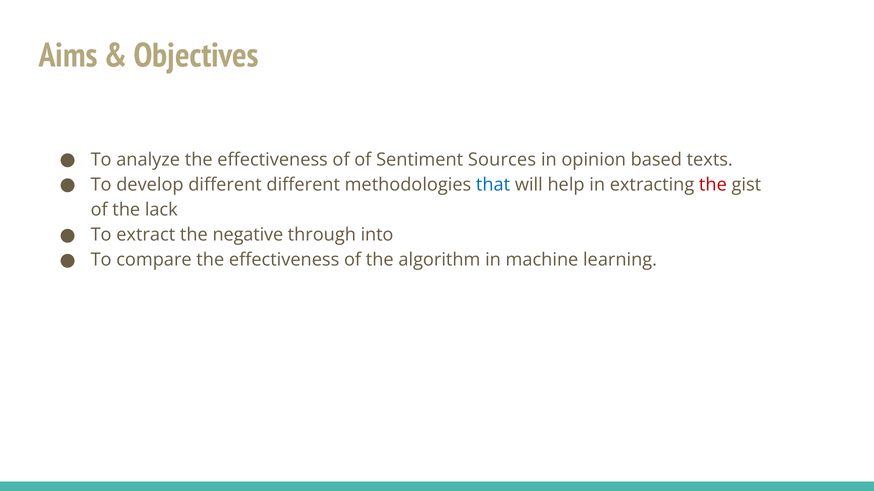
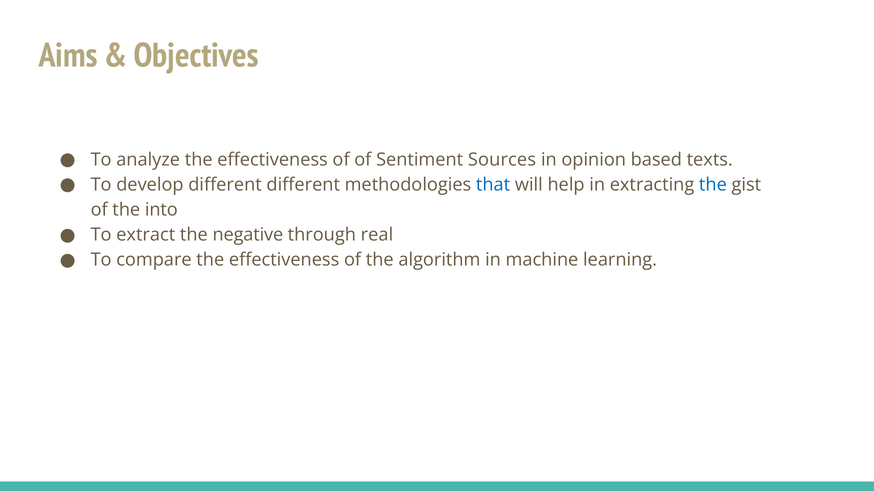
the colour: red -> blue (713, 185)
lack: lack -> into (161, 210)
into: into -> real (377, 235)
